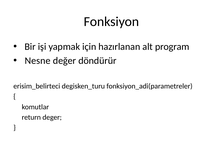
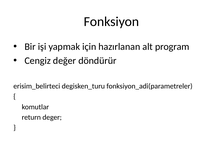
Nesne: Nesne -> Cengiz (38, 61)
